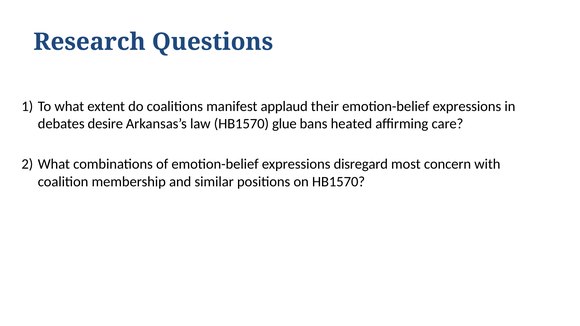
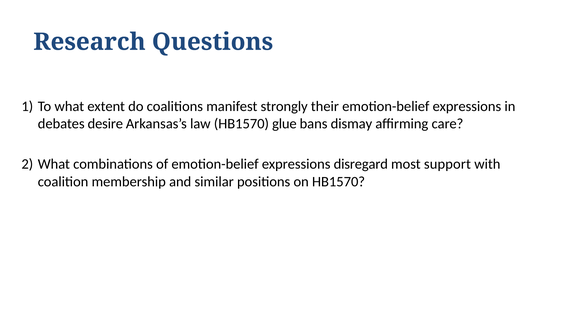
applaud: applaud -> strongly (284, 106)
heated: heated -> dismay (351, 124)
concern: concern -> support (447, 164)
